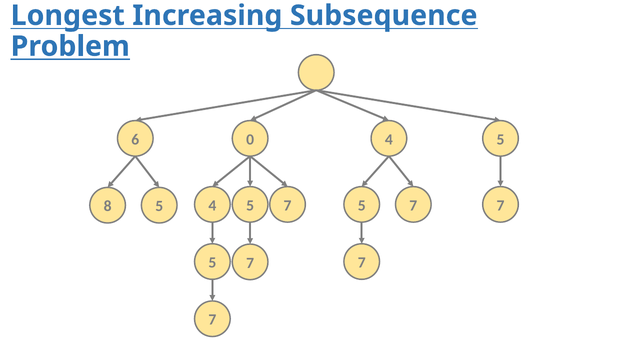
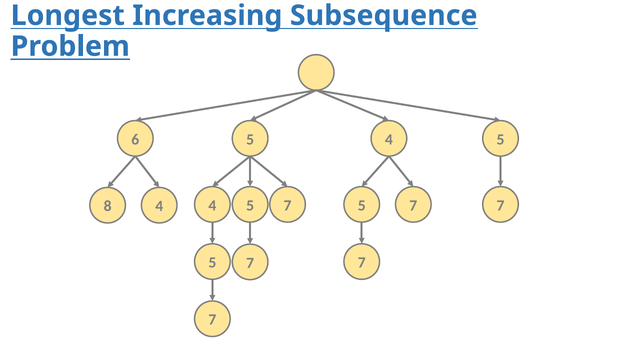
6 0: 0 -> 5 (250, 140)
8 5: 5 -> 4 (159, 207)
